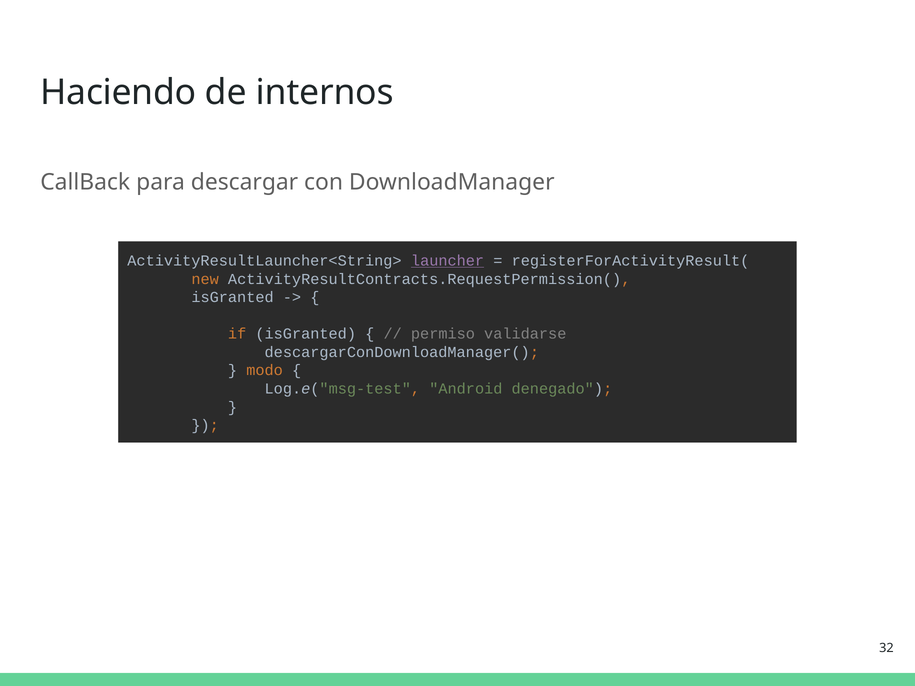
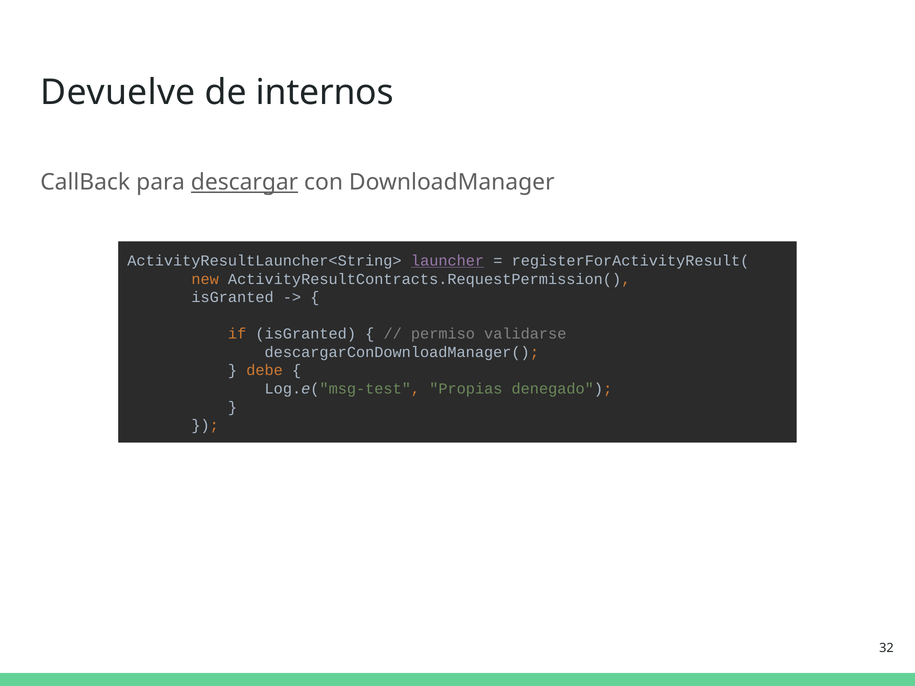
Haciendo: Haciendo -> Devuelve (118, 92)
descargar underline: none -> present (245, 182)
modo: modo -> debe (265, 371)
Android: Android -> Propias (466, 389)
